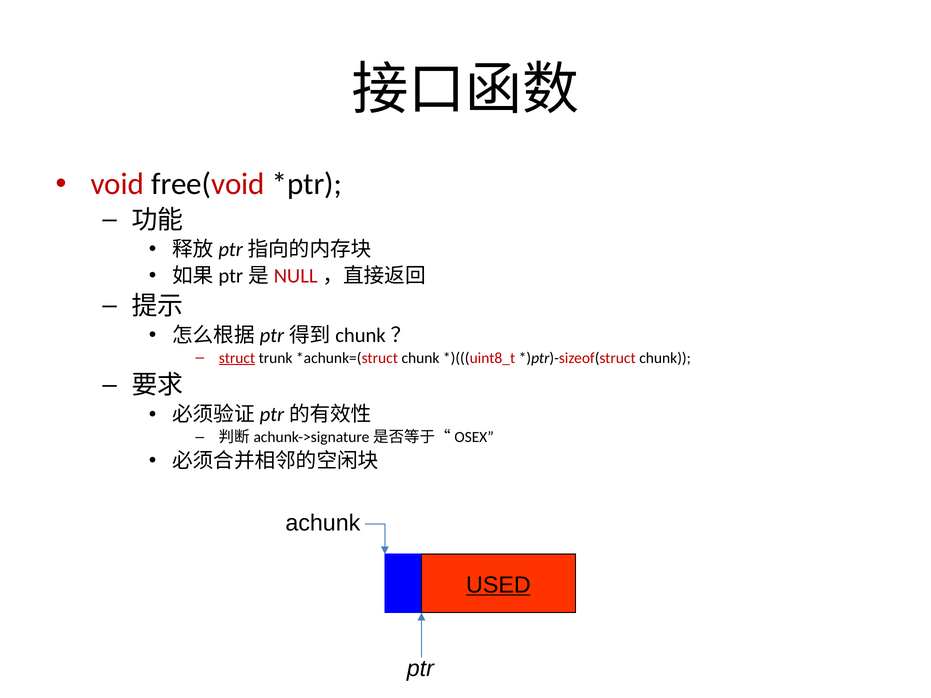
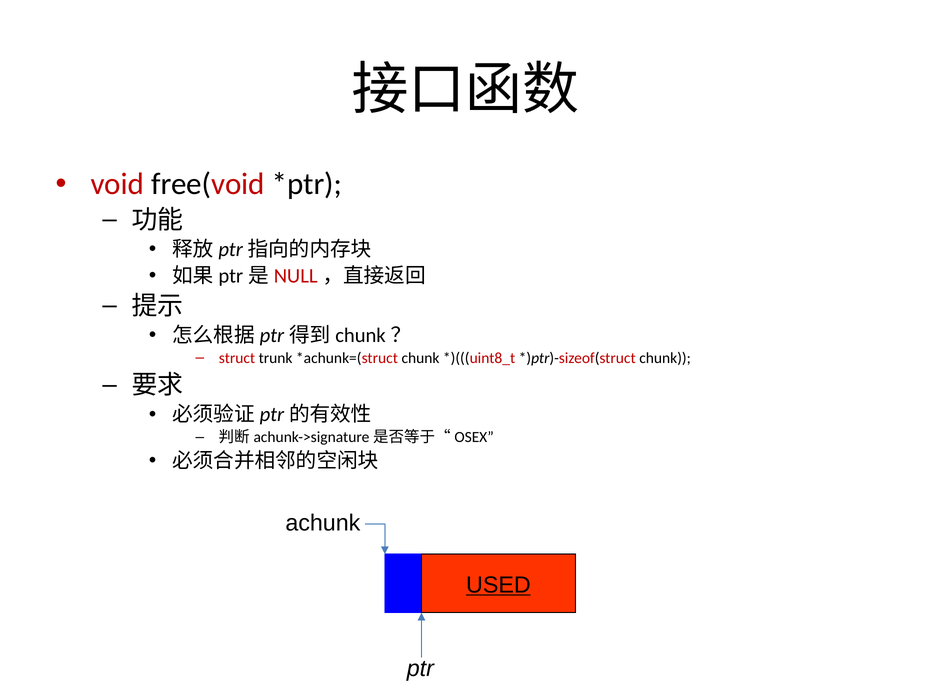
struct underline: present -> none (237, 358)
